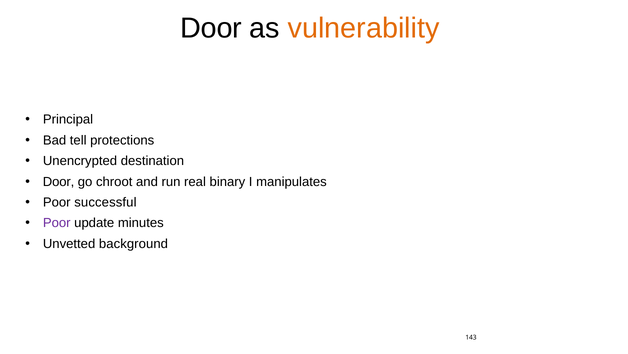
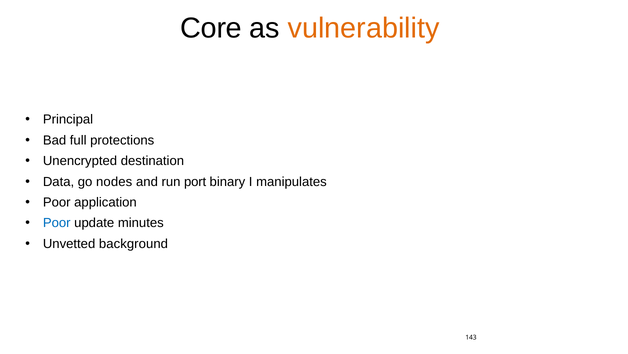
Door: Door -> Core (211, 28)
tell: tell -> full (78, 140)
Door: Door -> Data (59, 181)
chroot: chroot -> nodes (114, 181)
real: real -> port (195, 181)
successful: successful -> application (105, 202)
Poor colour: purple -> blue (57, 223)
